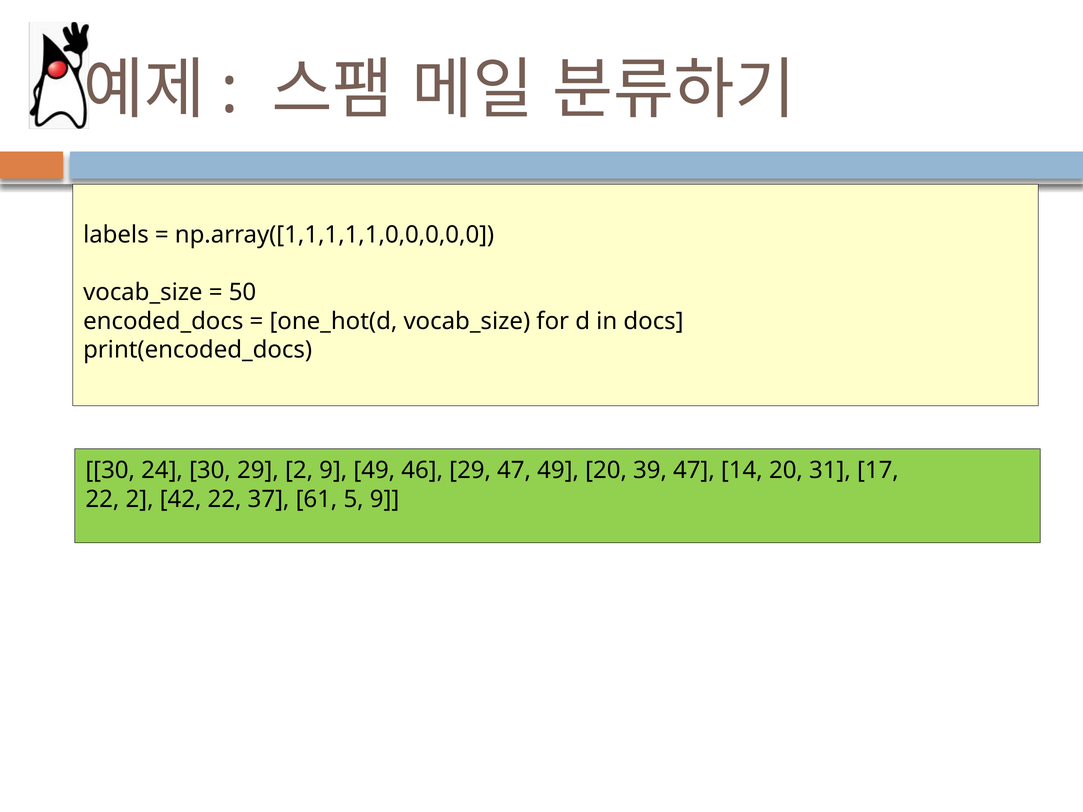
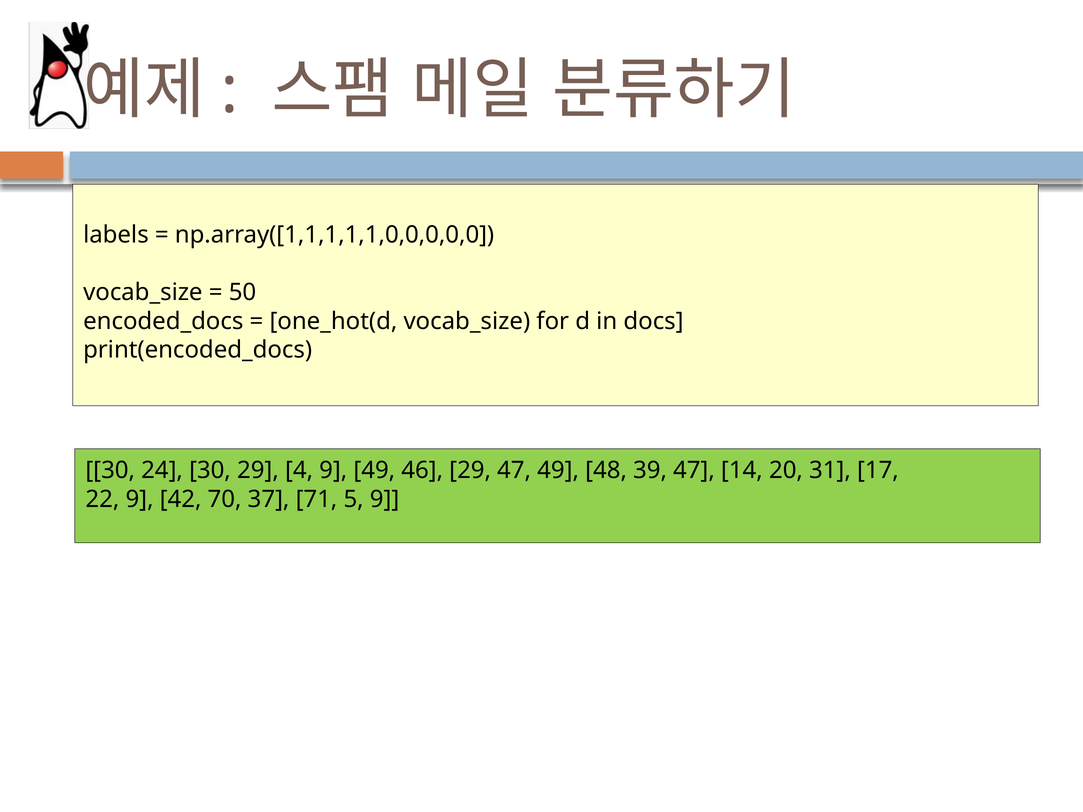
29 2: 2 -> 4 (299, 471)
49 20: 20 -> 48 (606, 471)
22 2: 2 -> 9 (140, 499)
42 22: 22 -> 70 (225, 499)
61: 61 -> 71 (316, 499)
